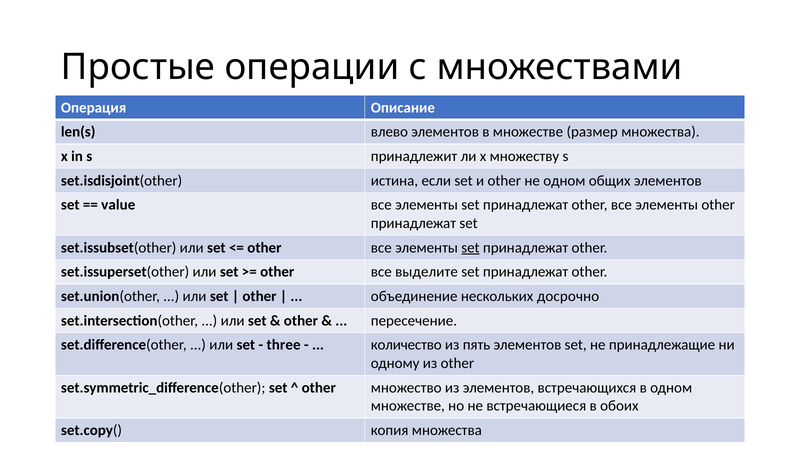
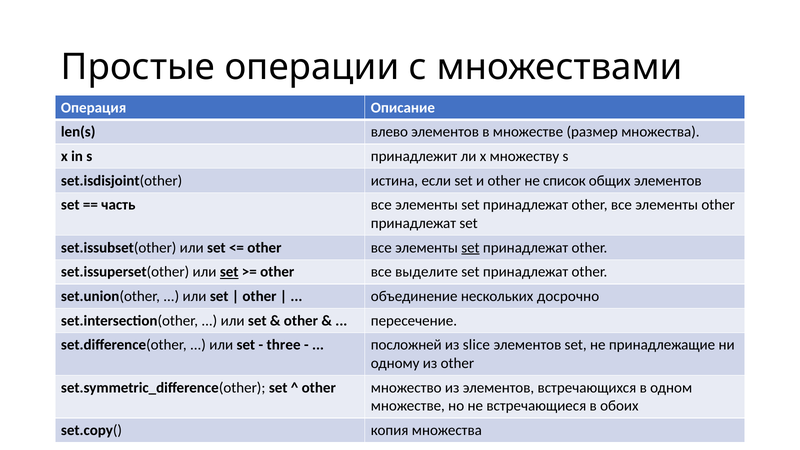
не одном: одном -> список (564, 181)
value: value -> часть (118, 205)
set underline: none -> present (229, 272)
количество: количество -> посложней (406, 345)
пять: пять -> slice (476, 345)
